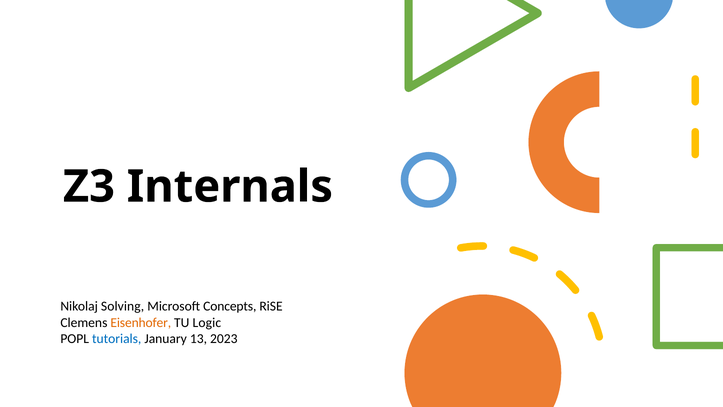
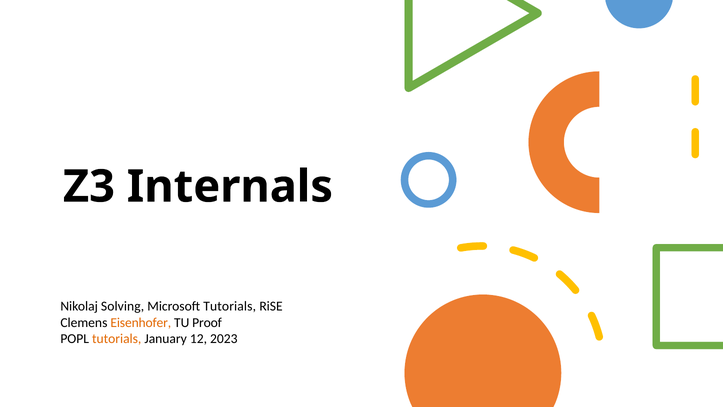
Microsoft Concepts: Concepts -> Tutorials (230, 306)
Logic: Logic -> Proof (207, 322)
tutorials colour: blue -> orange (117, 339)
13: 13 -> 12 (198, 339)
